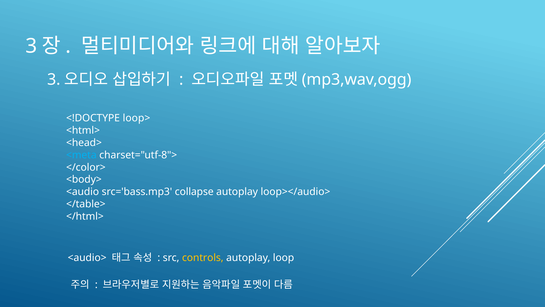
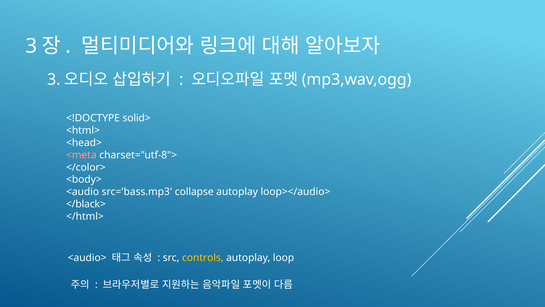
loop>: loop> -> solid> (137, 118)
<meta colour: light blue -> pink (81, 155)
</table>: </table> -> </black> (86, 204)
